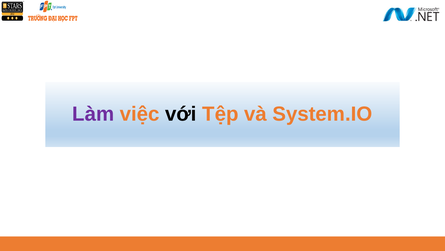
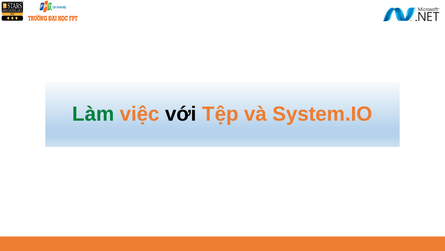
Làm colour: purple -> green (93, 114)
